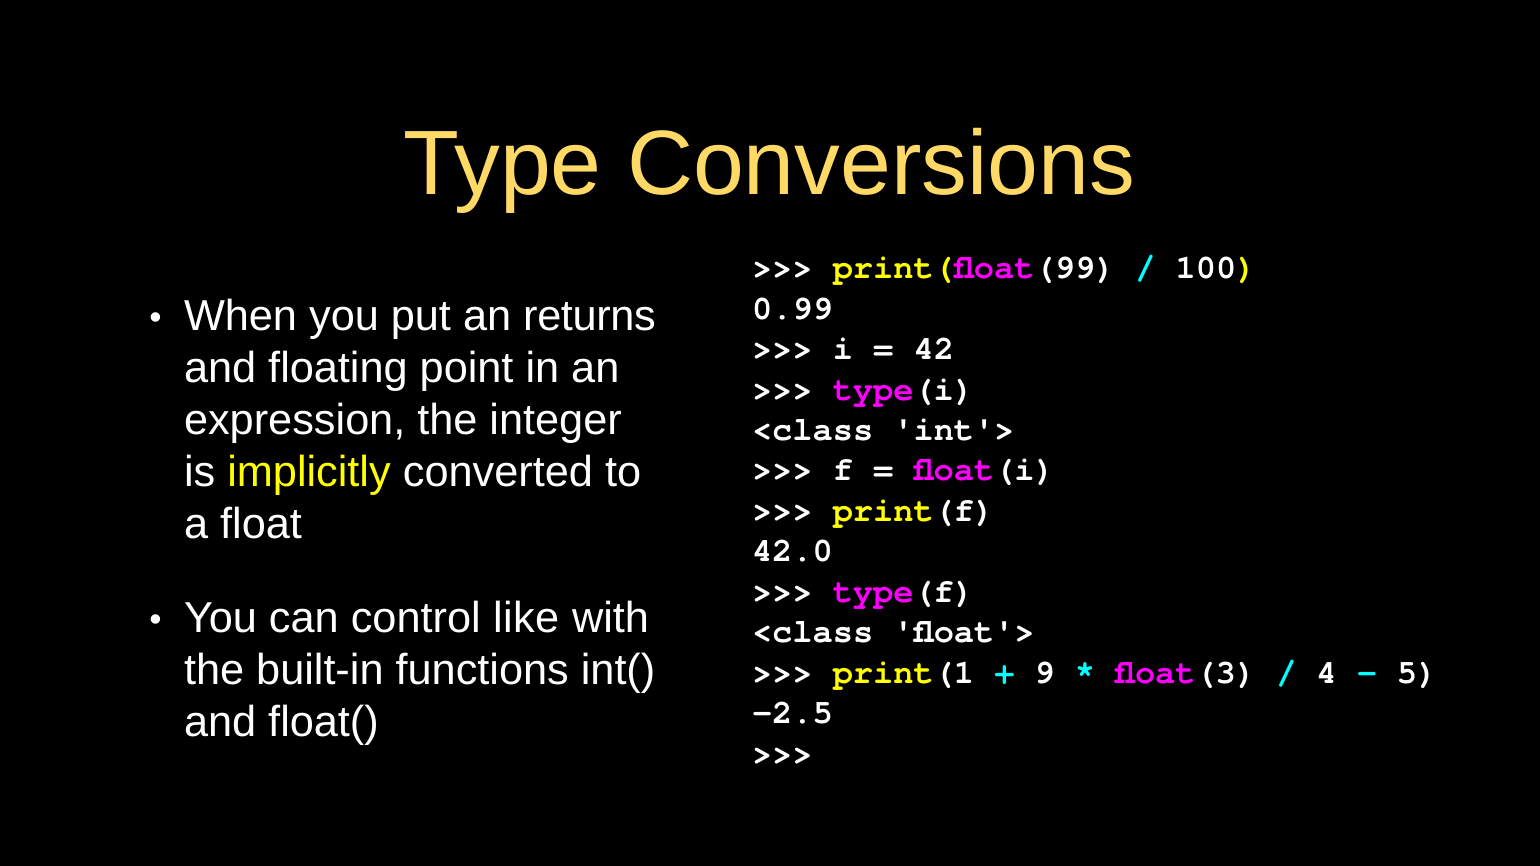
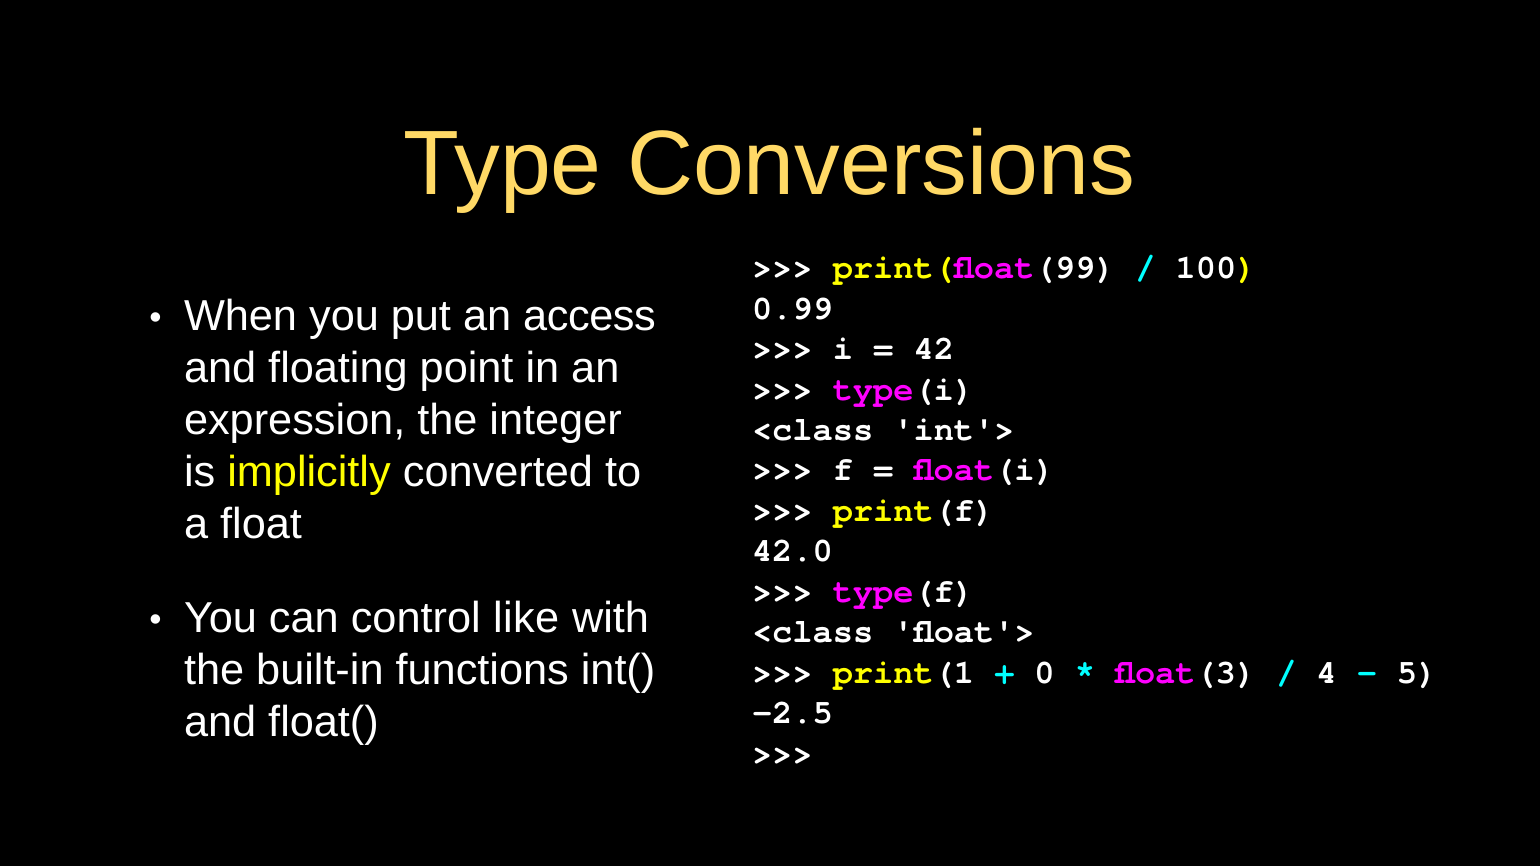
returns: returns -> access (590, 317)
9: 9 -> 0 (1045, 672)
